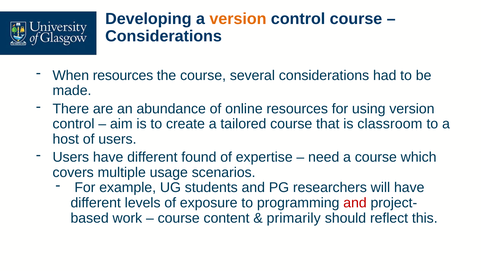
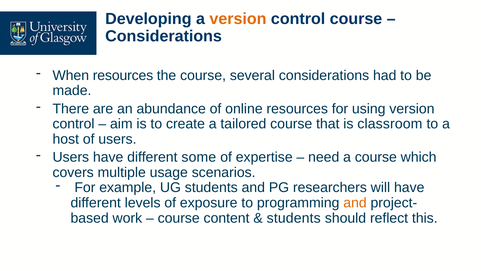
found: found -> some (199, 157)
and colour: red -> orange (355, 203)
primarily: primarily -> students (294, 218)
